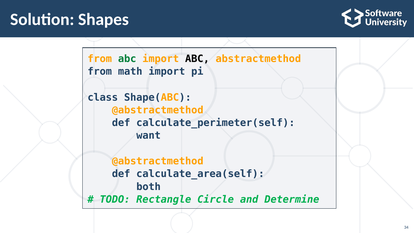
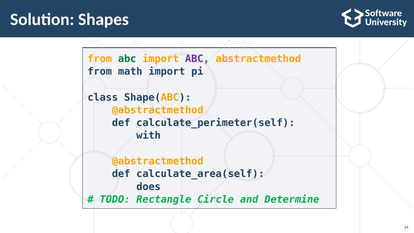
ABC colour: black -> purple (197, 59)
want: want -> with (149, 136)
both: both -> does (149, 187)
